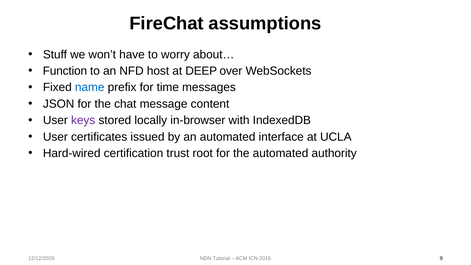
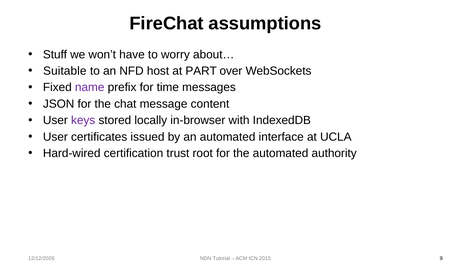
Function: Function -> Suitable (65, 71)
DEEP: DEEP -> PART (201, 71)
name colour: blue -> purple (90, 87)
